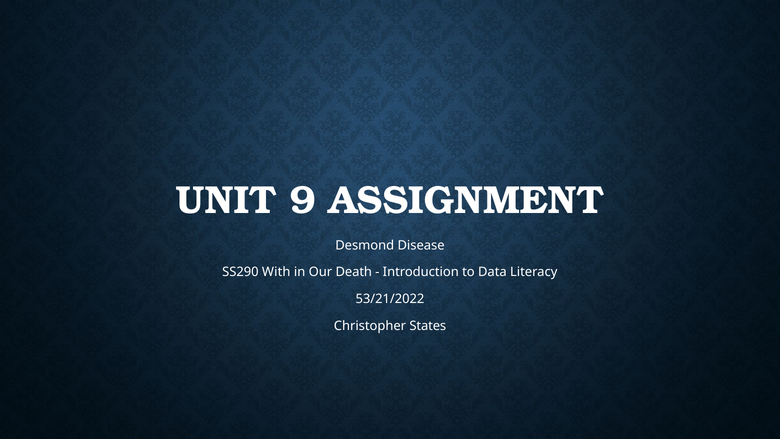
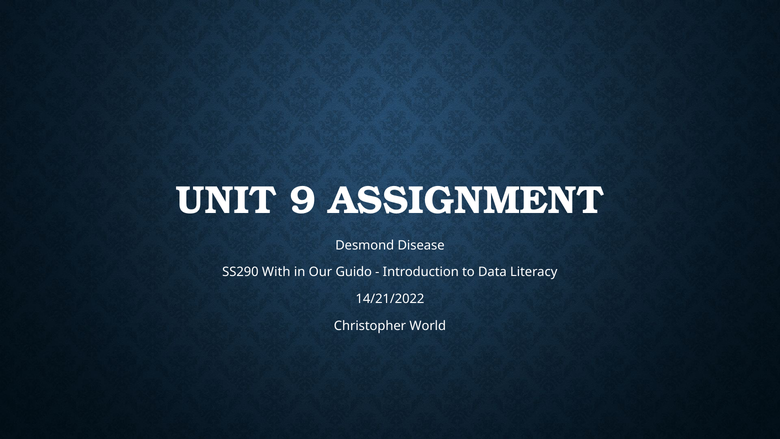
Death: Death -> Guido (354, 272)
53/21/2022: 53/21/2022 -> 14/21/2022 (390, 299)
States: States -> World (428, 326)
